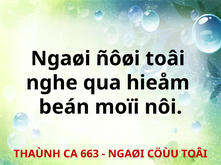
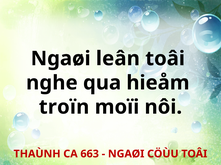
ñôøi: ñôøi -> leân (118, 59)
beán: beán -> troïn (64, 107)
